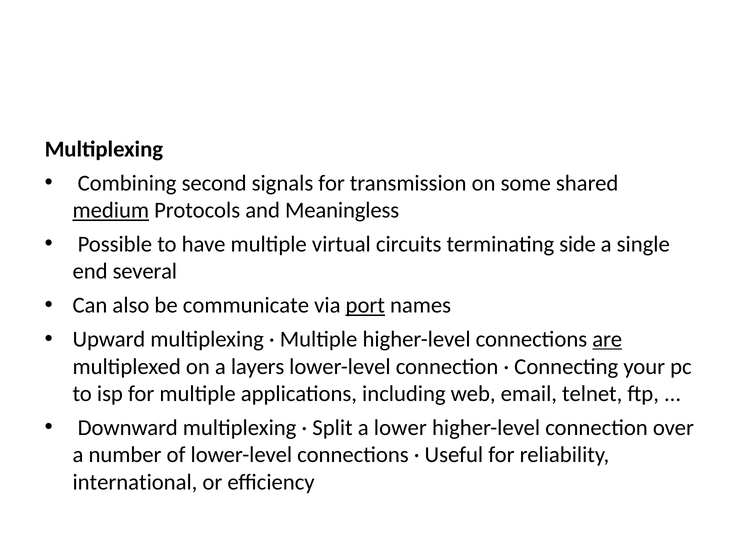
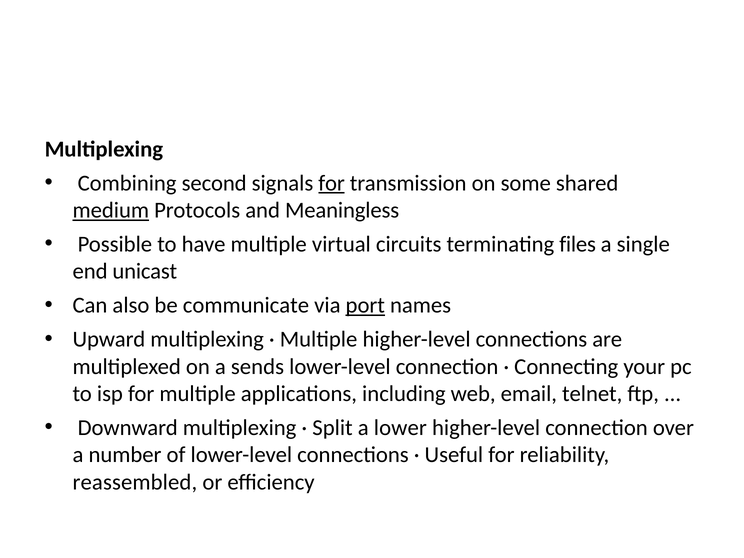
for underline: none -> present (332, 183)
side: side -> files (578, 244)
several: several -> unicast (145, 271)
are underline: present -> none (607, 339)
layers: layers -> sends (257, 367)
international: international -> reassembled (135, 482)
